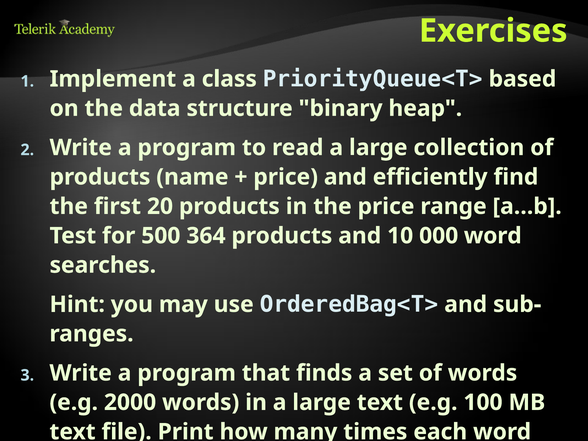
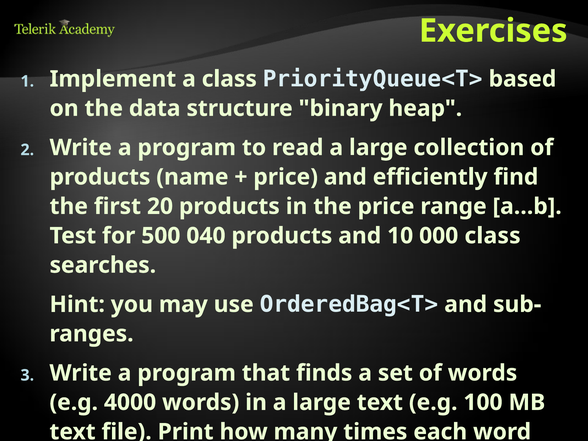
364: 364 -> 040 (206, 236)
000 word: word -> class (493, 236)
2000: 2000 -> 4000 (130, 402)
